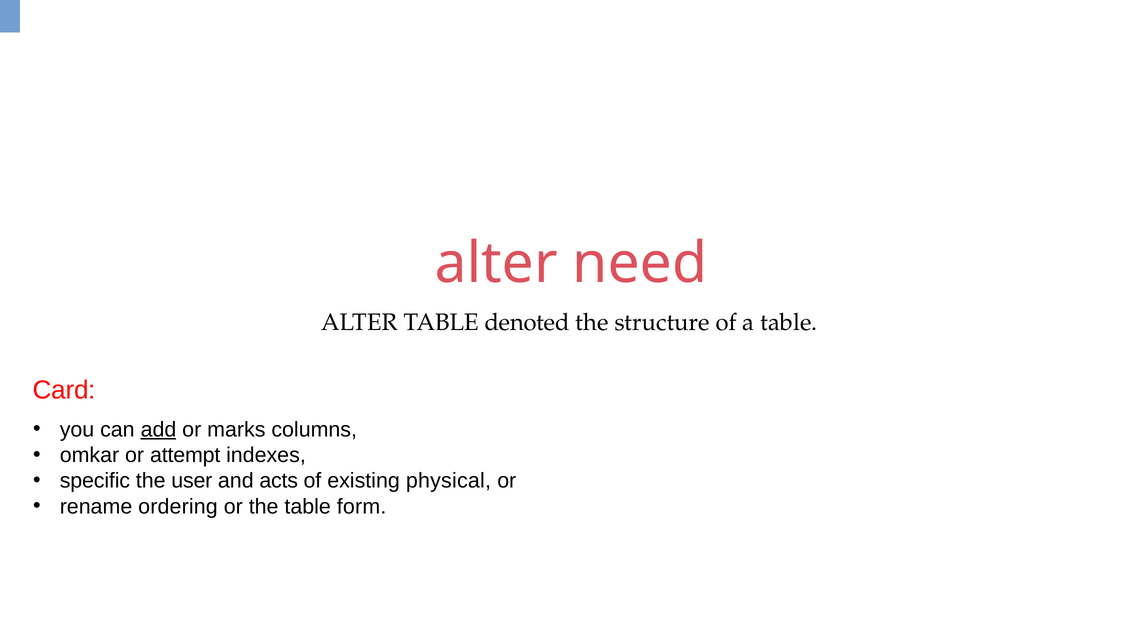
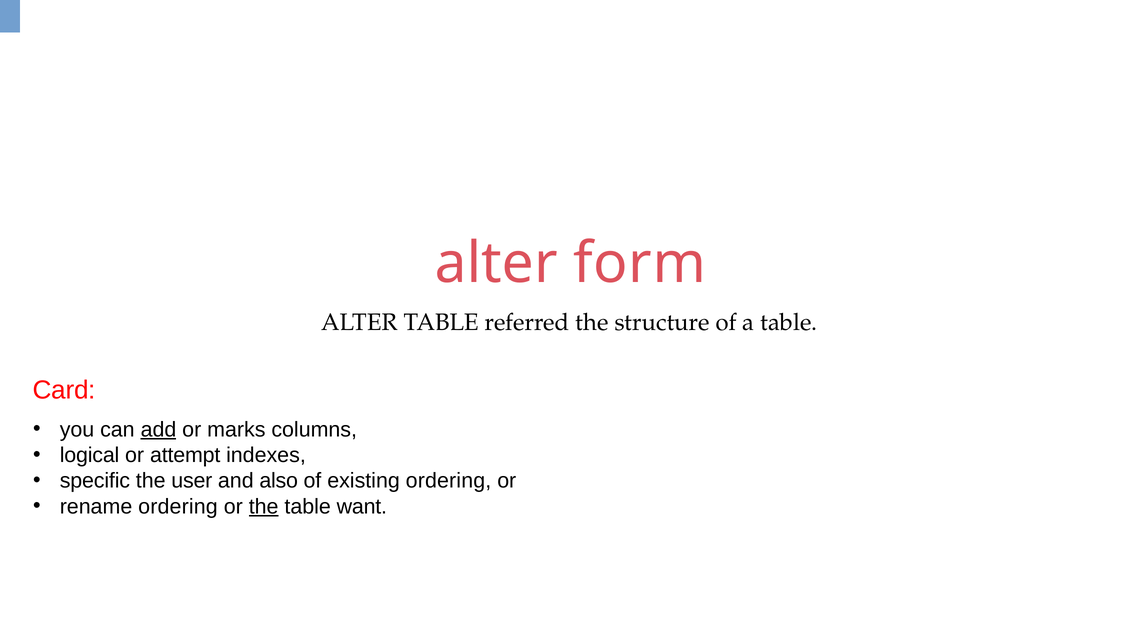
need: need -> form (640, 264)
denoted: denoted -> referred (527, 323)
omkar: omkar -> logical (90, 455)
acts: acts -> also (279, 481)
existing physical: physical -> ordering (448, 481)
the underline: none -> present (264, 507)
form: form -> want (362, 507)
